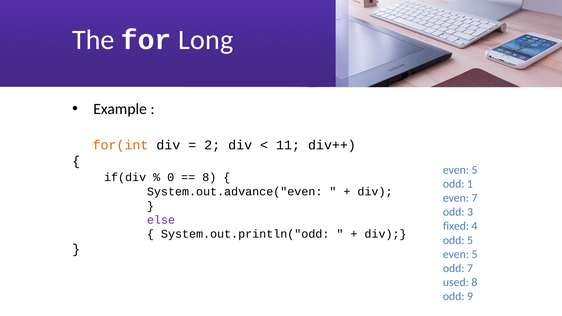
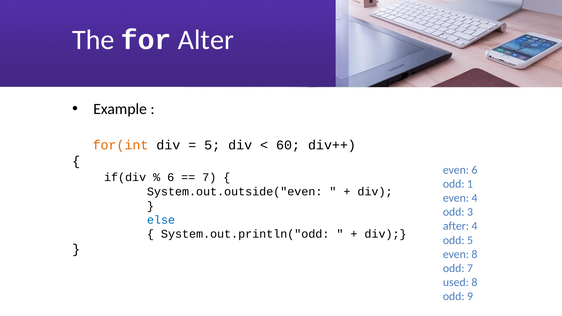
Long: Long -> Alter (206, 40)
2: 2 -> 5 (212, 145)
11: 11 -> 60 (288, 145)
5: 5 -> 6 (475, 170)
0: 0 -> 6 (171, 178)
8: 8 -> 7 (209, 178)
System.out.advance("even: System.out.advance("even -> System.out.outside("even (235, 192)
even 7: 7 -> 4 (475, 198)
else colour: purple -> blue (161, 220)
fixed: fixed -> after (456, 226)
5: 5 -> 8 (475, 254)
